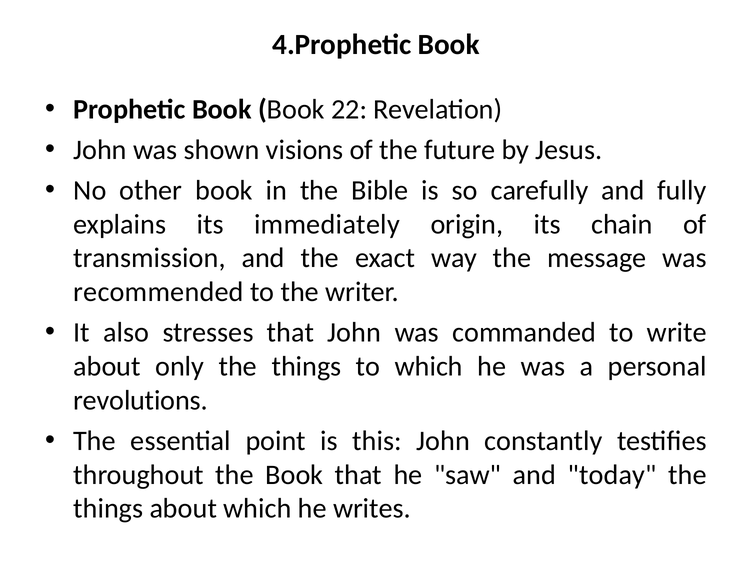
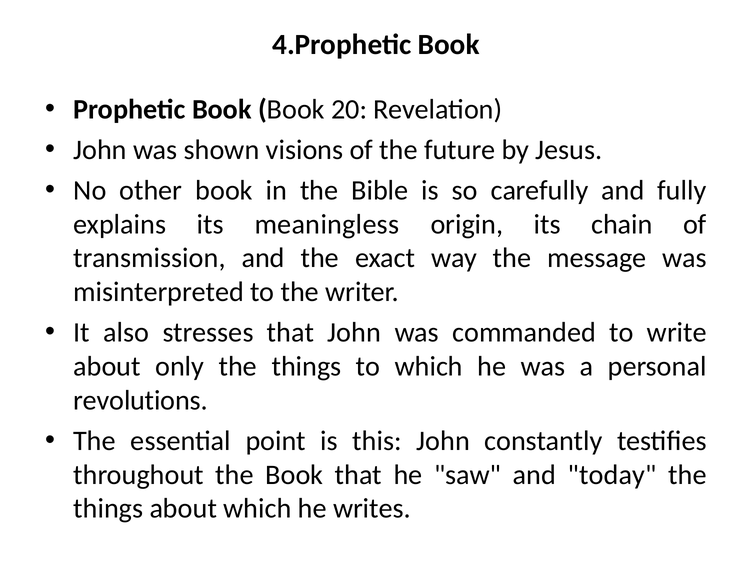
22: 22 -> 20 (349, 109)
immediately: immediately -> meaningless (327, 224)
recommended: recommended -> misinterpreted (159, 292)
